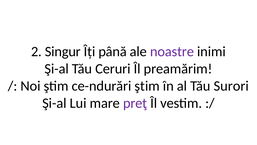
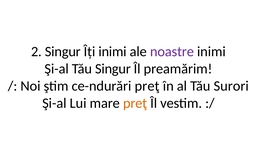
Îți până: până -> inimi (113, 51)
Tău Ceruri: Ceruri -> Singur (113, 69)
ce-ndurări ştim: ştim -> preţ (147, 86)
preţ colour: purple -> orange (135, 103)
